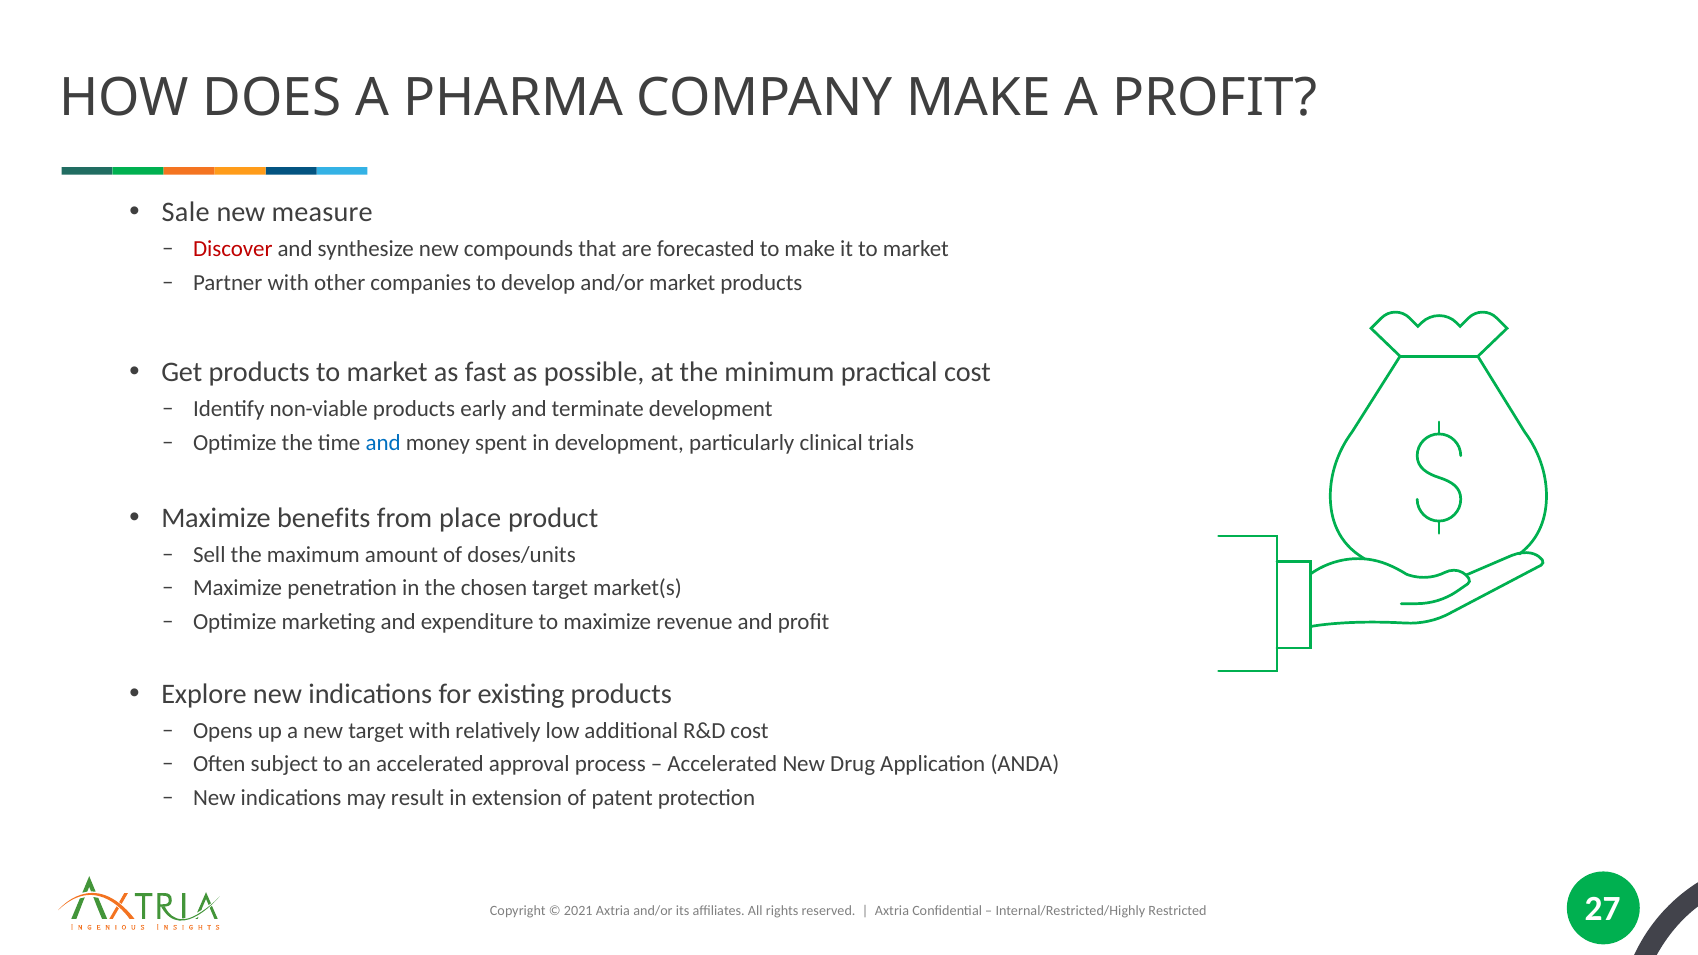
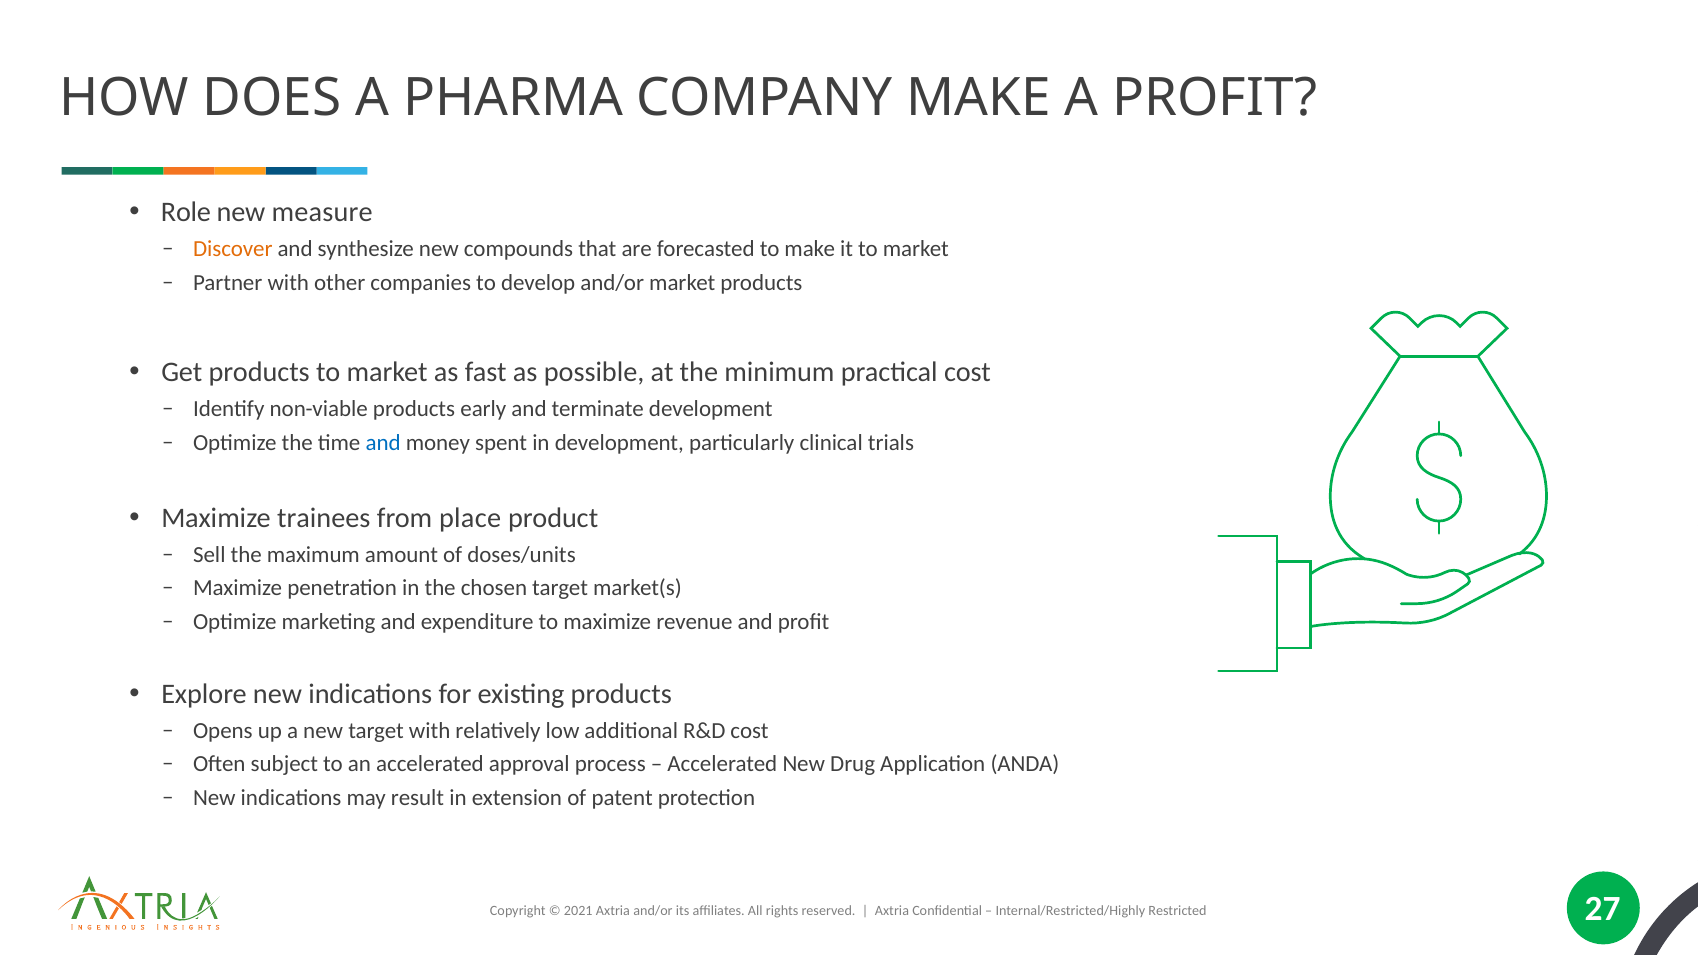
Sale: Sale -> Role (186, 212)
Discover colour: red -> orange (233, 249)
benefits: benefits -> trainees (324, 518)
